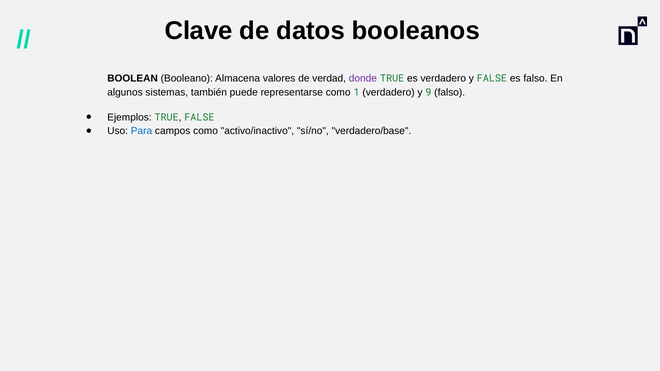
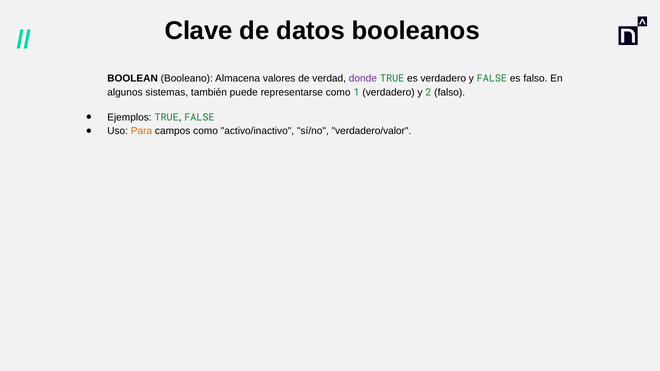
9: 9 -> 2 (428, 92)
Para colour: blue -> orange (141, 131)
verdadero/base: verdadero/base -> verdadero/valor (371, 131)
